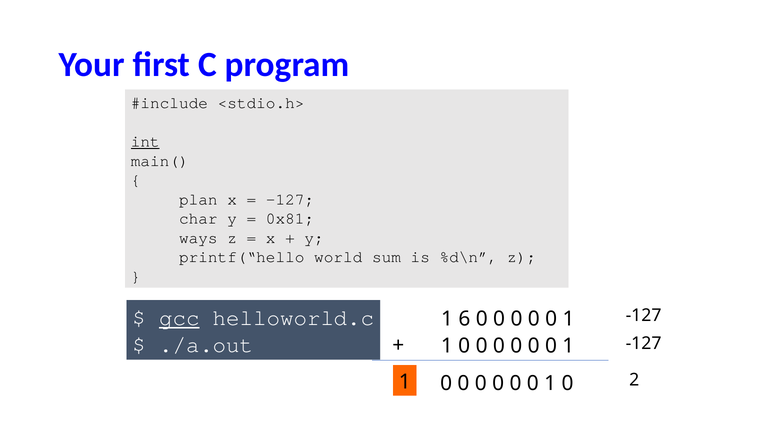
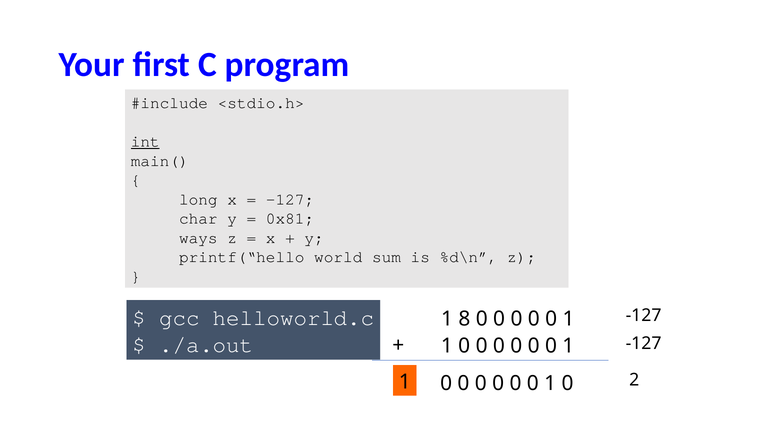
plan: plan -> long (198, 199)
gcc underline: present -> none (179, 318)
6: 6 -> 8 (464, 319)
